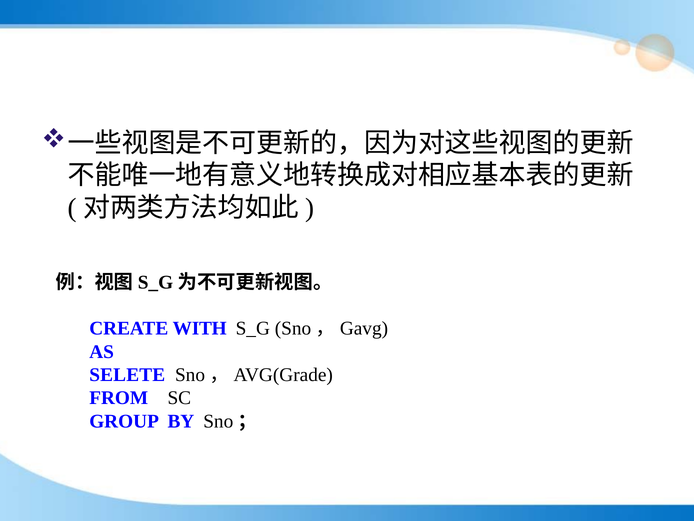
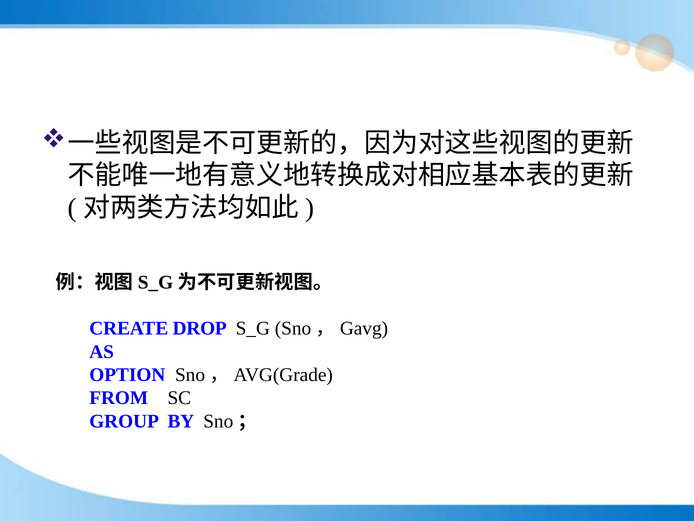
WITH: WITH -> DROP (200, 328)
SELETE: SELETE -> OPTION (127, 375)
